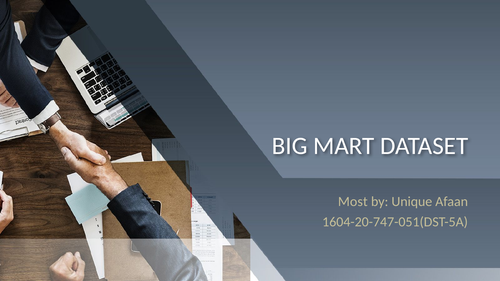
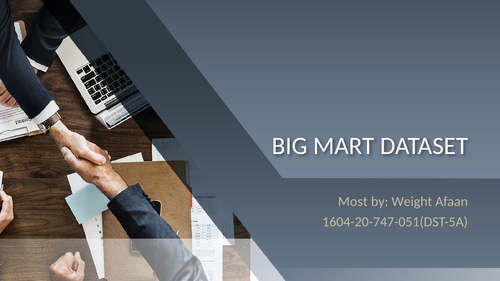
Unique: Unique -> Weight (412, 202)
